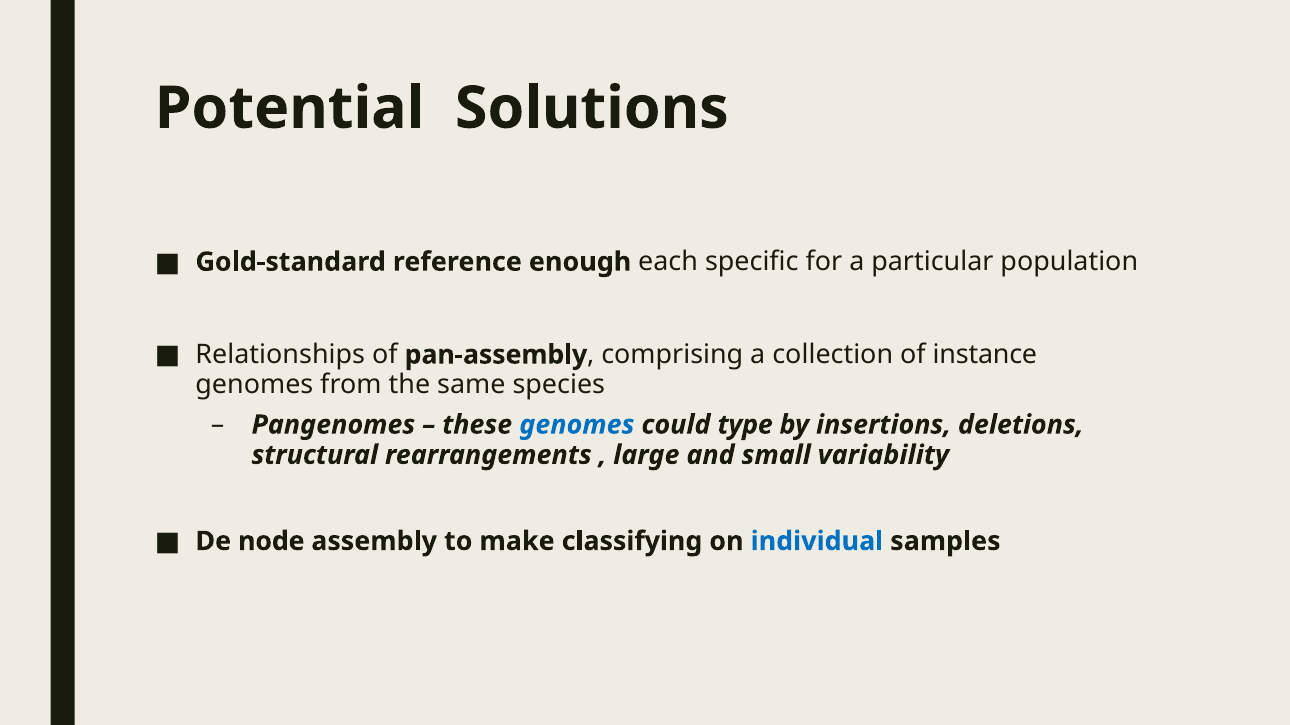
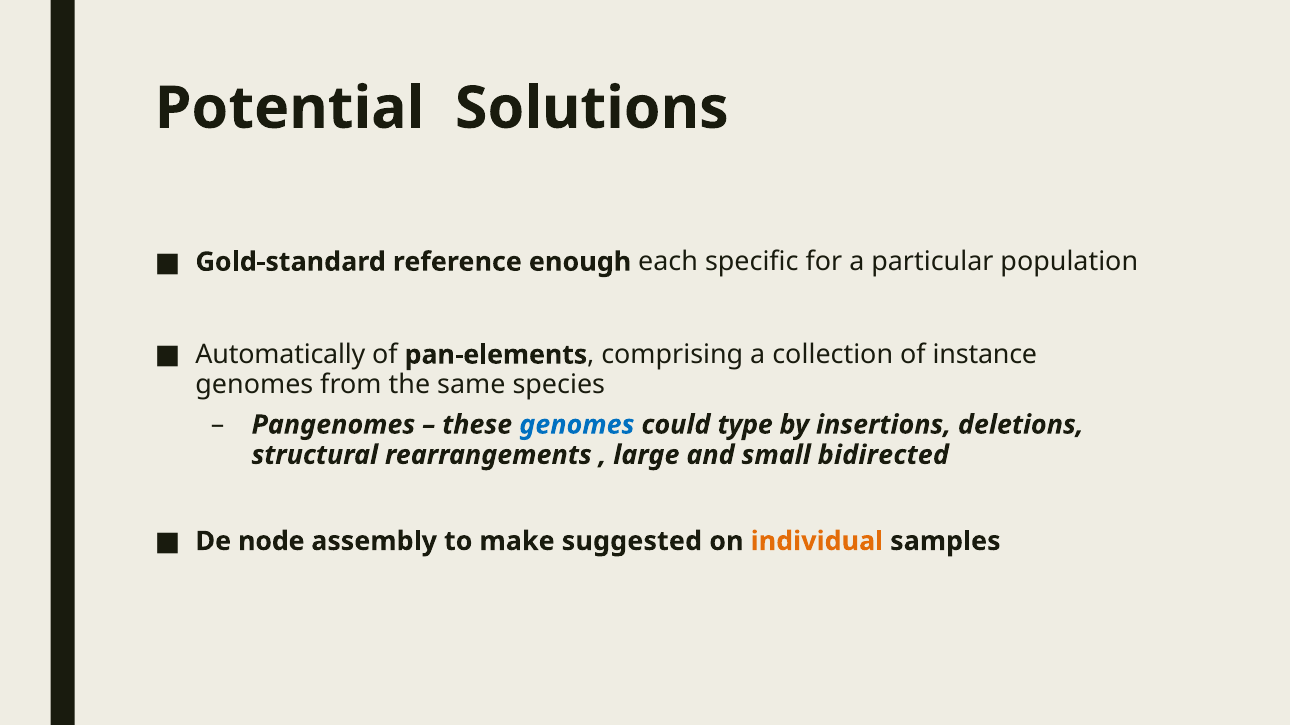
Relationships: Relationships -> Automatically (280, 355)
pan-assembly: pan-assembly -> pan-elements (496, 355)
variability: variability -> bidirected (883, 455)
classifying: classifying -> suggested (632, 542)
individual colour: blue -> orange (817, 542)
